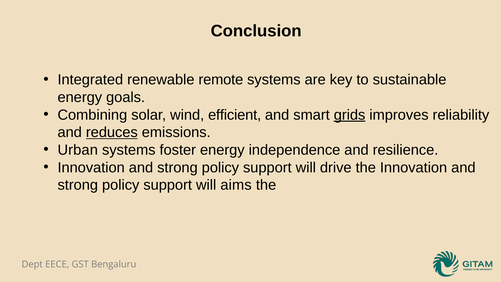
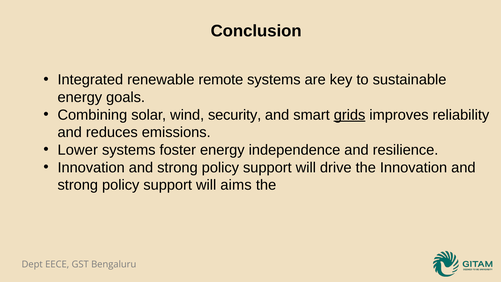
efficient: efficient -> security (235, 115)
reduces underline: present -> none (112, 132)
Urban: Urban -> Lower (78, 150)
